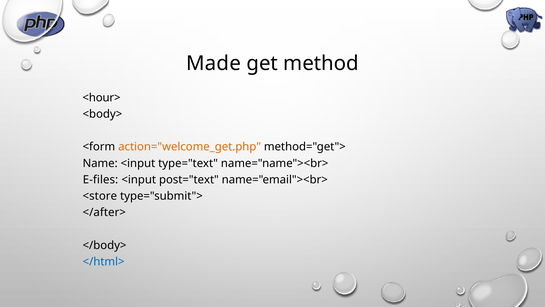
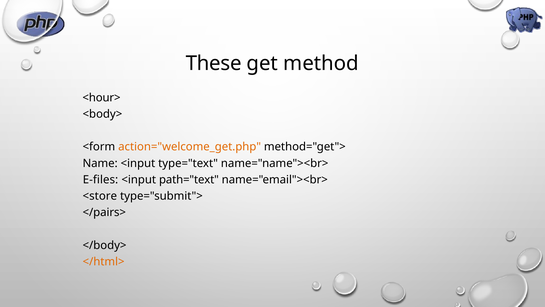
Made: Made -> These (214, 63)
post="text: post="text -> path="text (189, 179)
</after>: </after> -> </pairs> (104, 212)
</html> colour: blue -> orange (104, 261)
